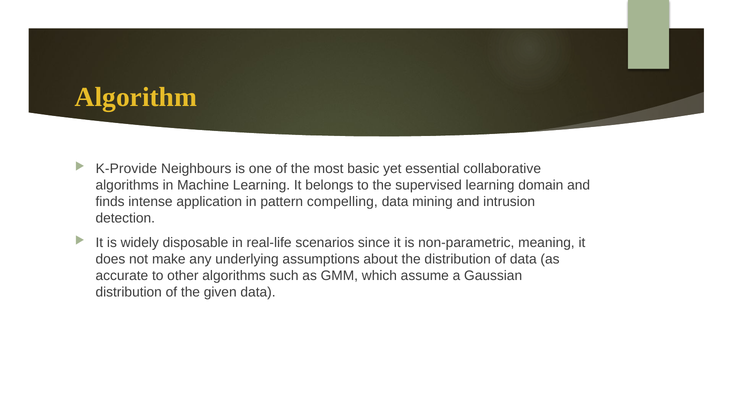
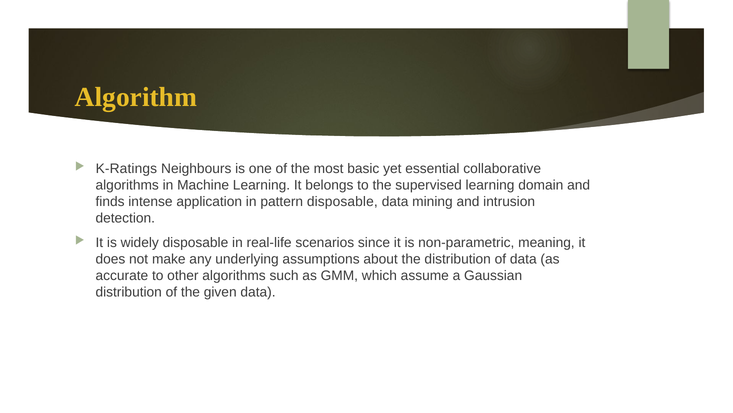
K-Provide: K-Provide -> K-Ratings (126, 168)
pattern compelling: compelling -> disposable (342, 201)
